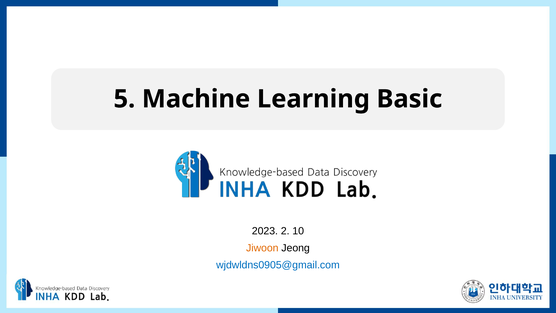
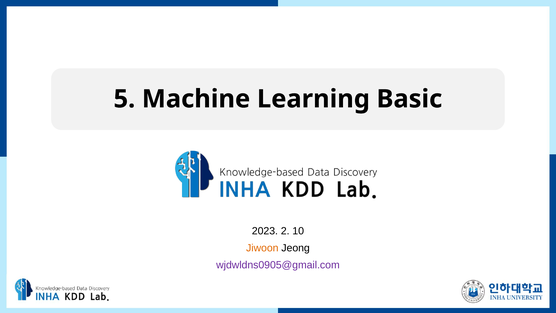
wjdwldns0905@gmail.com colour: blue -> purple (278, 265)
